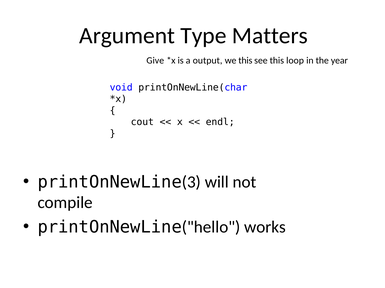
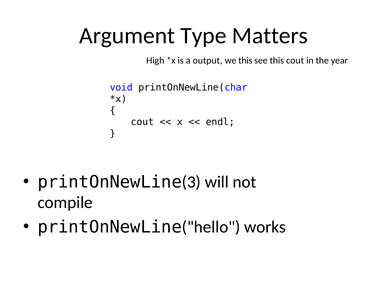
Give: Give -> High (155, 61)
this loop: loop -> cout (295, 61)
